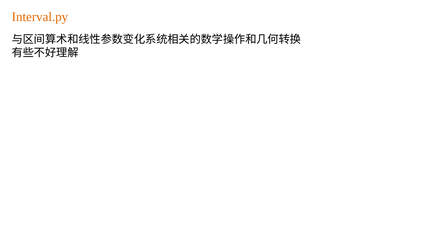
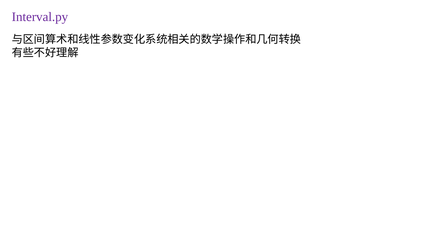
Interval.py colour: orange -> purple (40, 17)
